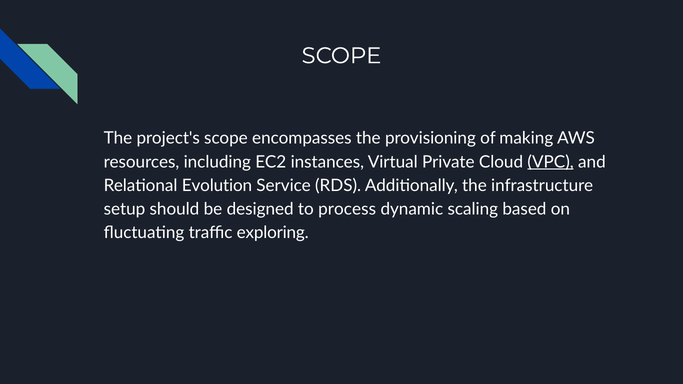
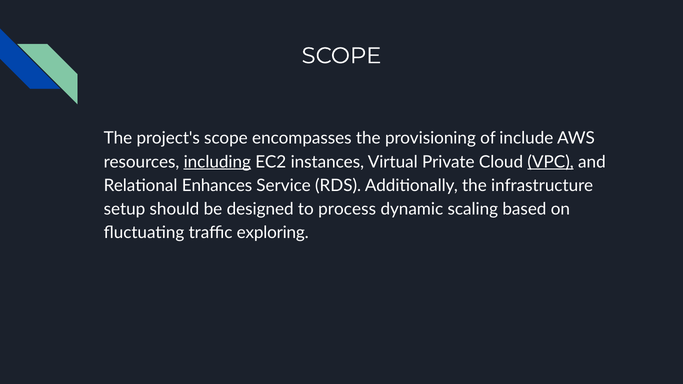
making: making -> include (526, 138)
including underline: none -> present (217, 162)
Evolution: Evolution -> Enhances (217, 186)
